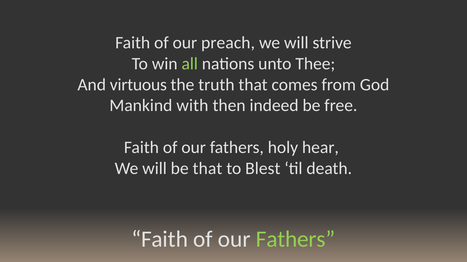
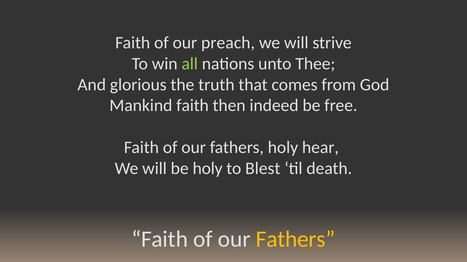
virtuous: virtuous -> glorious (138, 85)
Mankind with: with -> faith (193, 106)
be that: that -> holy (208, 169)
Fathers colour: light green -> yellow (296, 240)
